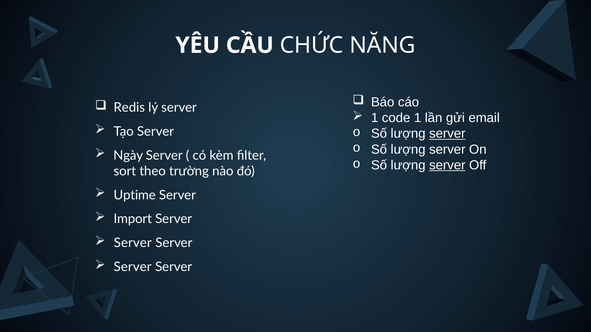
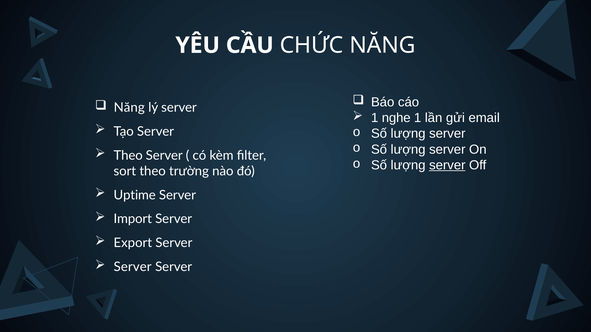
Redis: Redis -> Năng (129, 108)
code: code -> nghe (396, 118)
server underline: present -> none (447, 134)
Ngày: Ngày -> Theo (128, 156)
Server: Server -> Export (133, 243)
